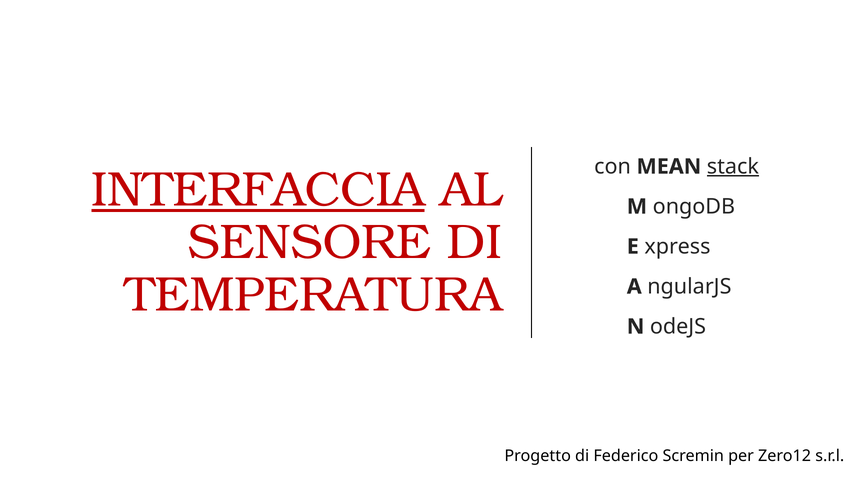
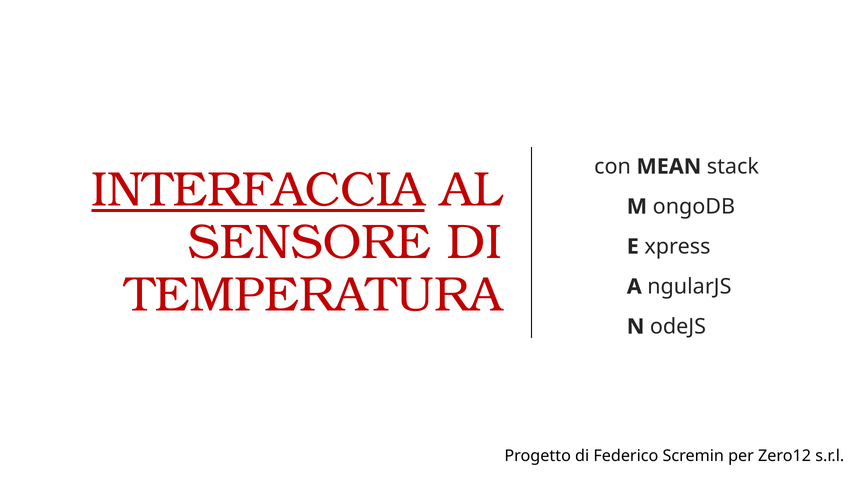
stack underline: present -> none (733, 167)
